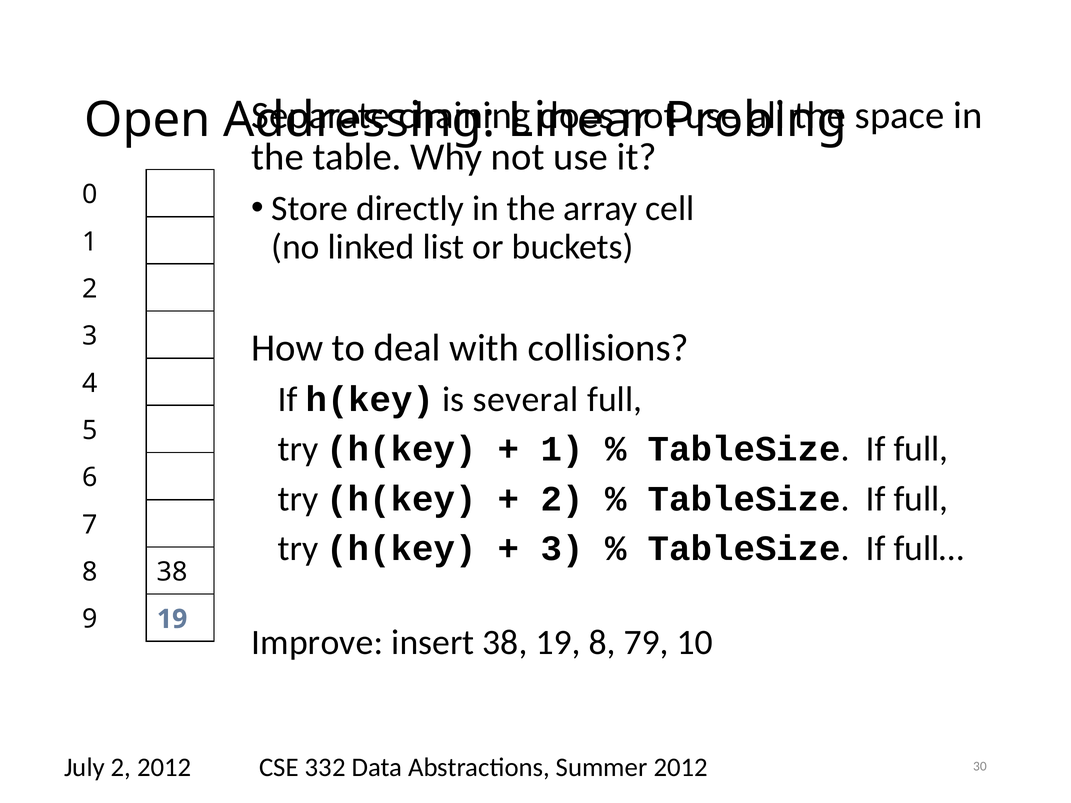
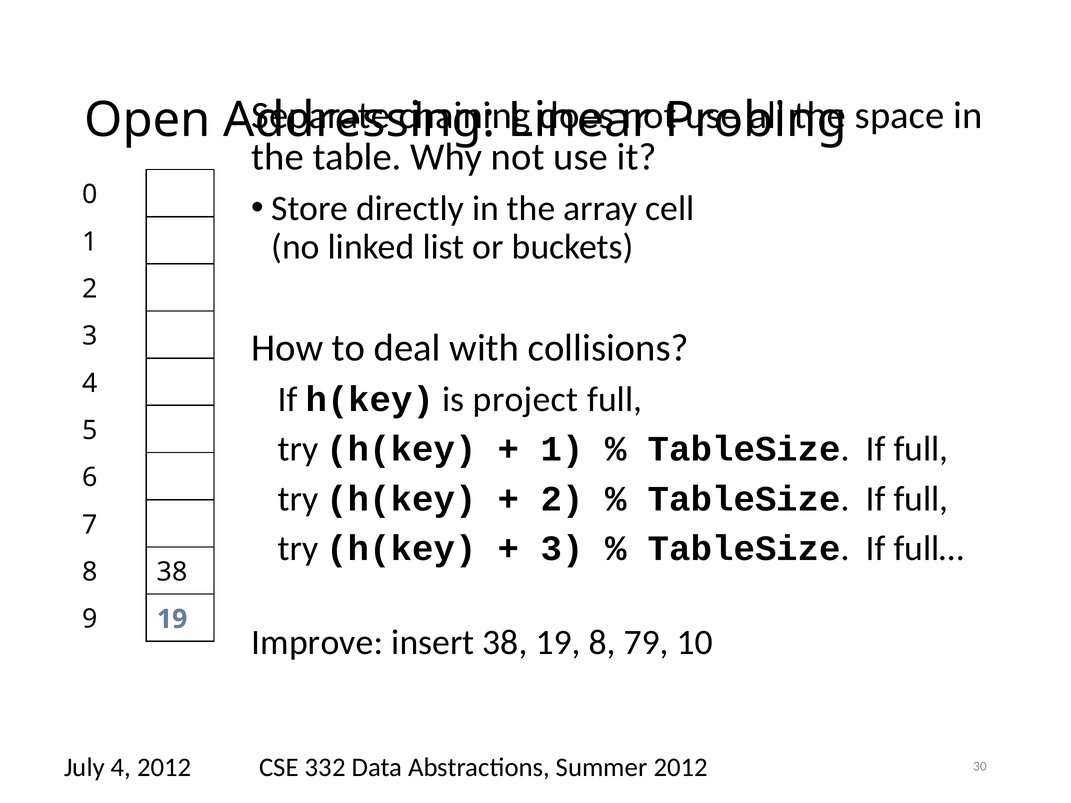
several: several -> project (526, 400)
July 2: 2 -> 4 (121, 768)
